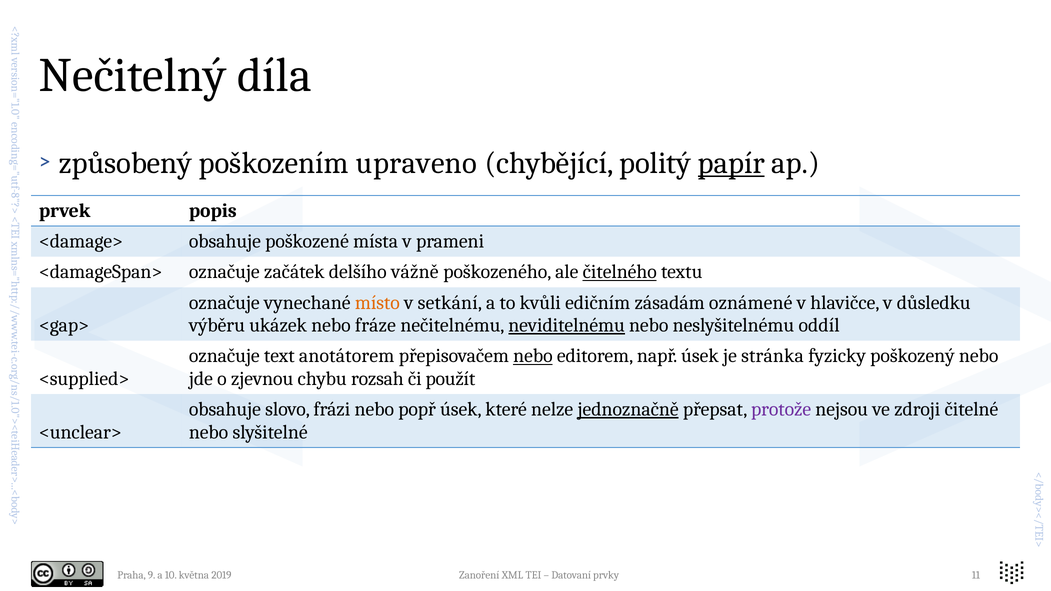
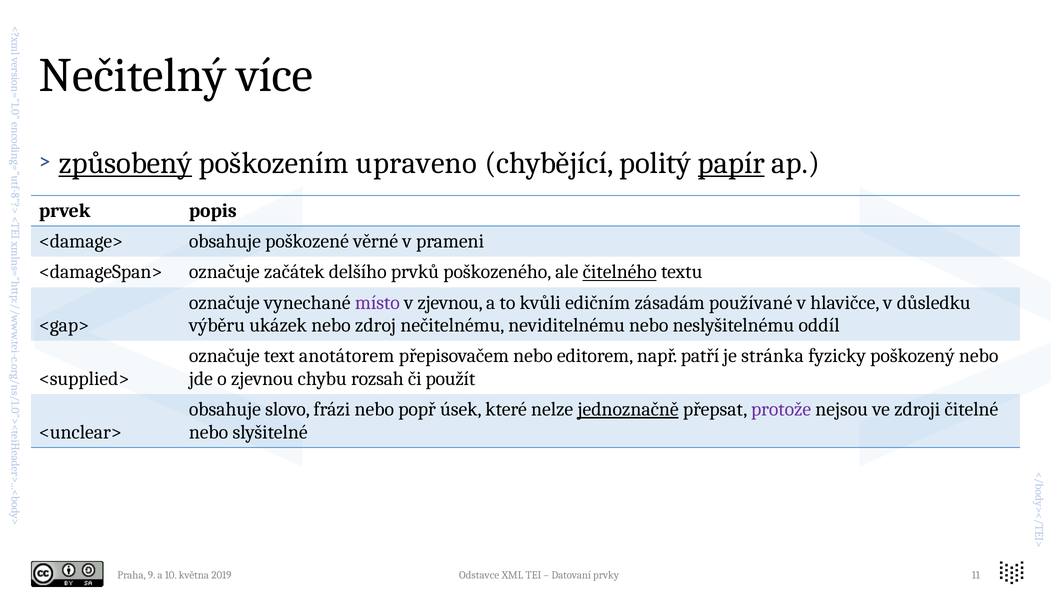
díla: díla -> více (275, 75)
způsobený underline: none -> present (125, 163)
místa: místa -> věrné (376, 241)
vážně: vážně -> prvků (415, 272)
místo colour: orange -> purple (377, 303)
v setkání: setkání -> zjevnou (450, 303)
oznámené: oznámené -> používané (751, 303)
fráze: fráze -> zdroj (375, 325)
neviditelnému underline: present -> none (567, 325)
nebo underline: present -> none (533, 356)
např úsek: úsek -> patří (700, 356)
Zanoření: Zanoření -> Odstavce (479, 575)
